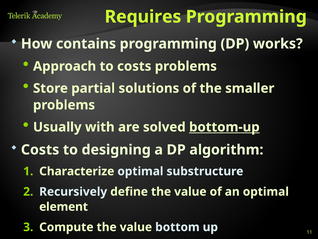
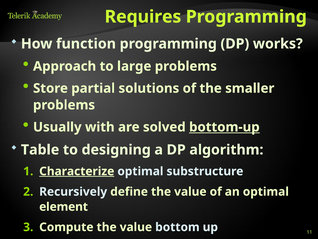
contains: contains -> function (86, 44)
to costs: costs -> large (134, 66)
Costs: Costs -> Table (40, 149)
Characterize underline: none -> present (77, 171)
